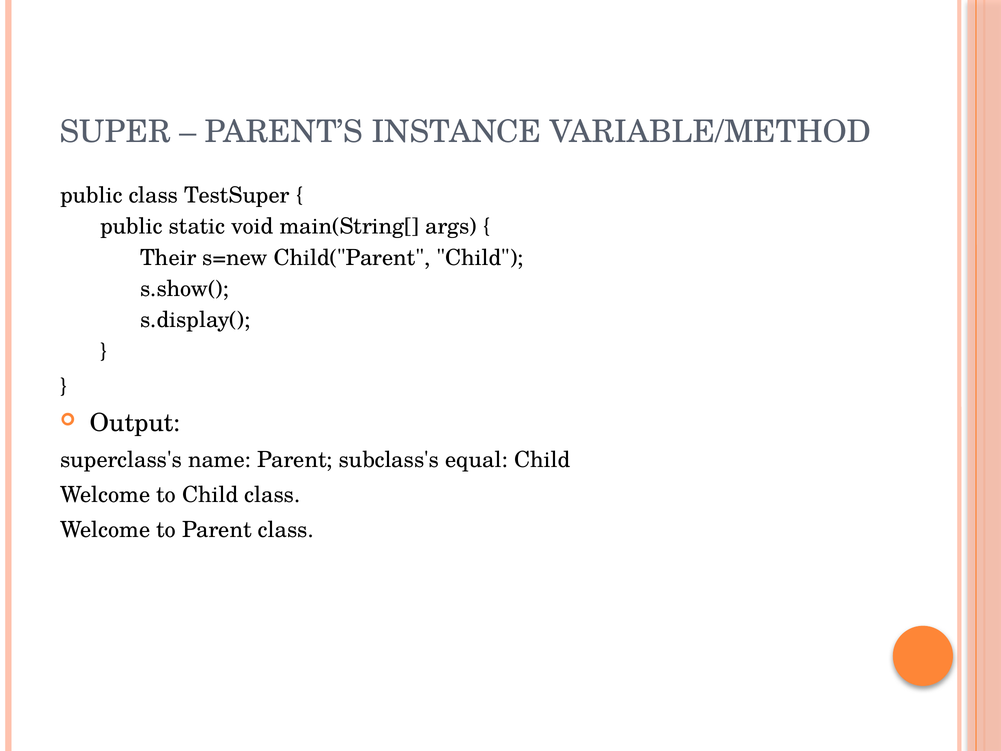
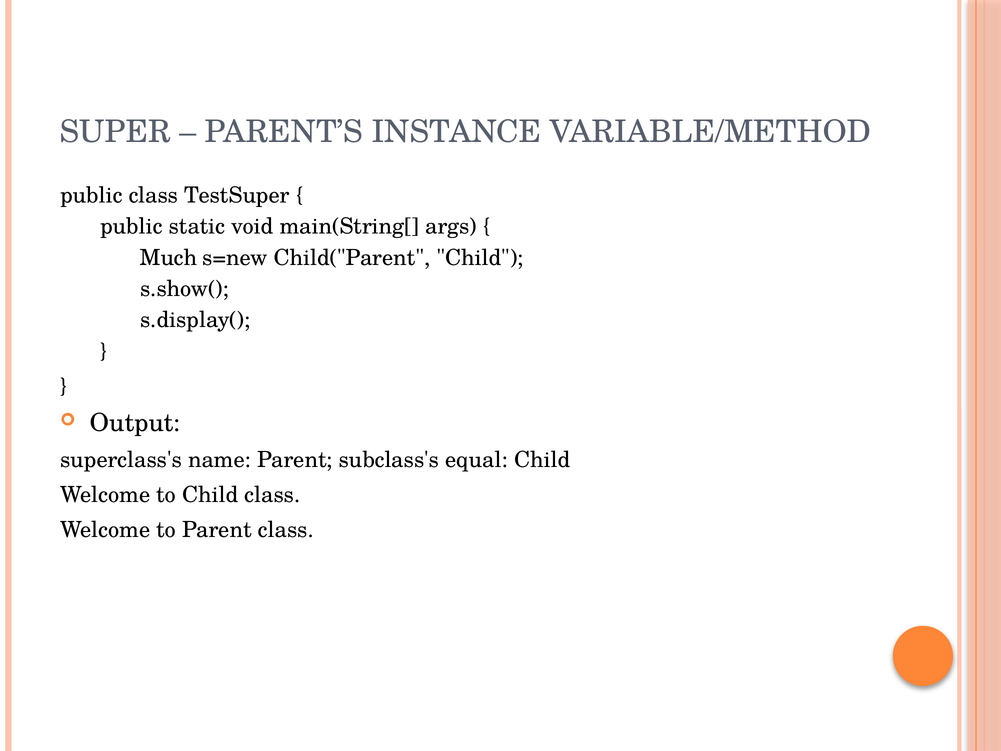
Their: Their -> Much (168, 258)
